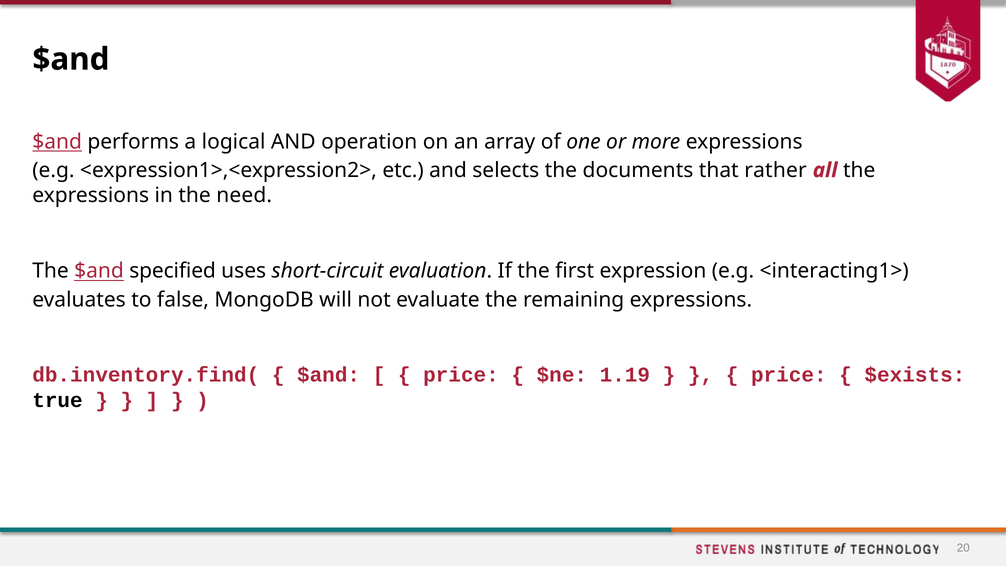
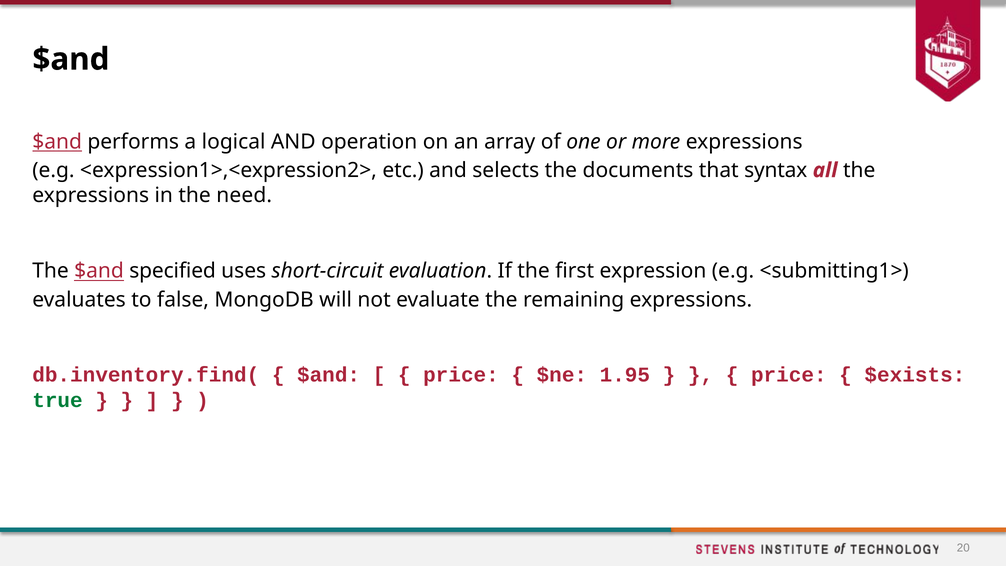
rather: rather -> syntax (776, 170)
<interacting1>: <interacting1> -> <submitting1> (834, 271)
1.19: 1.19 -> 1.95 (625, 375)
true colour: black -> green (57, 400)
